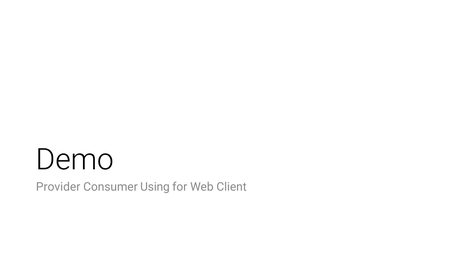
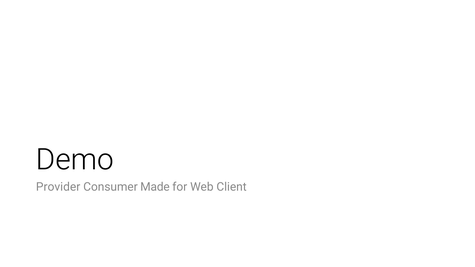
Using: Using -> Made (155, 187)
